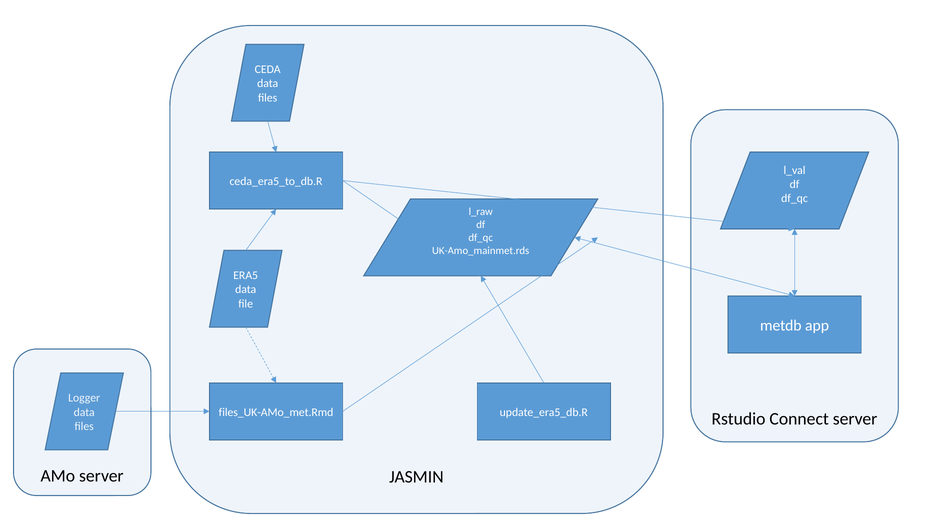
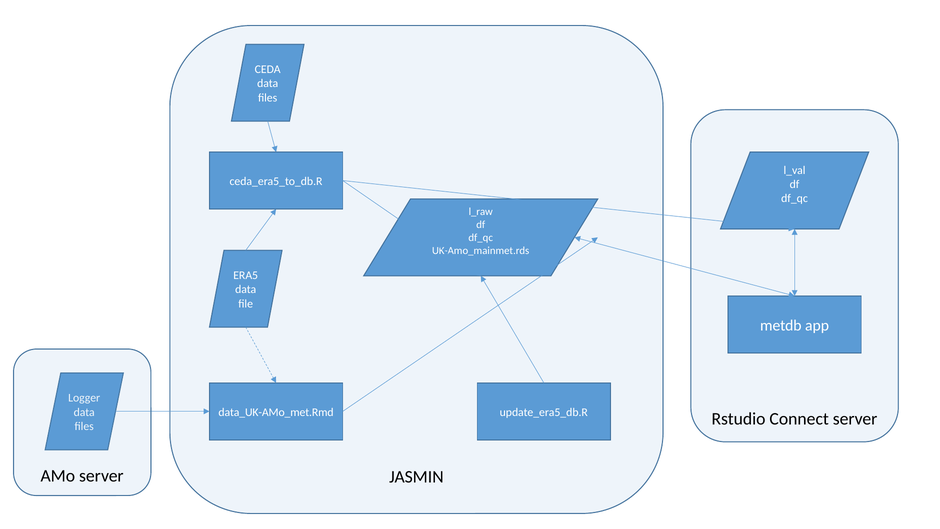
files_UK-AMo_met.Rmd: files_UK-AMo_met.Rmd -> data_UK-AMo_met.Rmd (276, 412)
